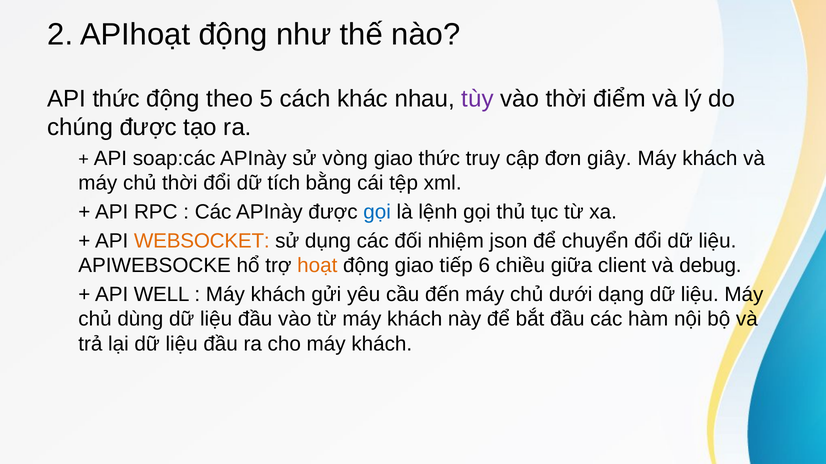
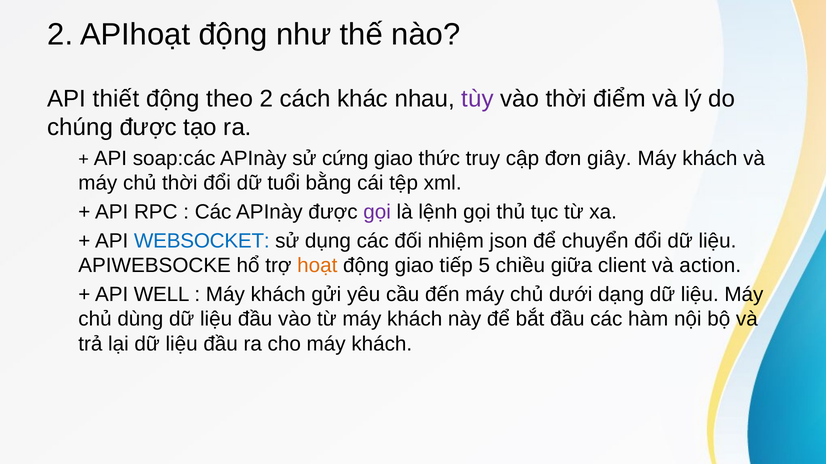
API thức: thức -> thiết (116, 99)
theo 5: 5 -> 2 (266, 99)
vòng: vòng -> cứng (345, 158)
tích: tích -> tuổi (284, 183)
gọi colour: blue -> purple (377, 212)
WEBSOCKET colour: orange -> blue (202, 241)
6: 6 -> 5 (484, 266)
debug: debug -> action (710, 266)
